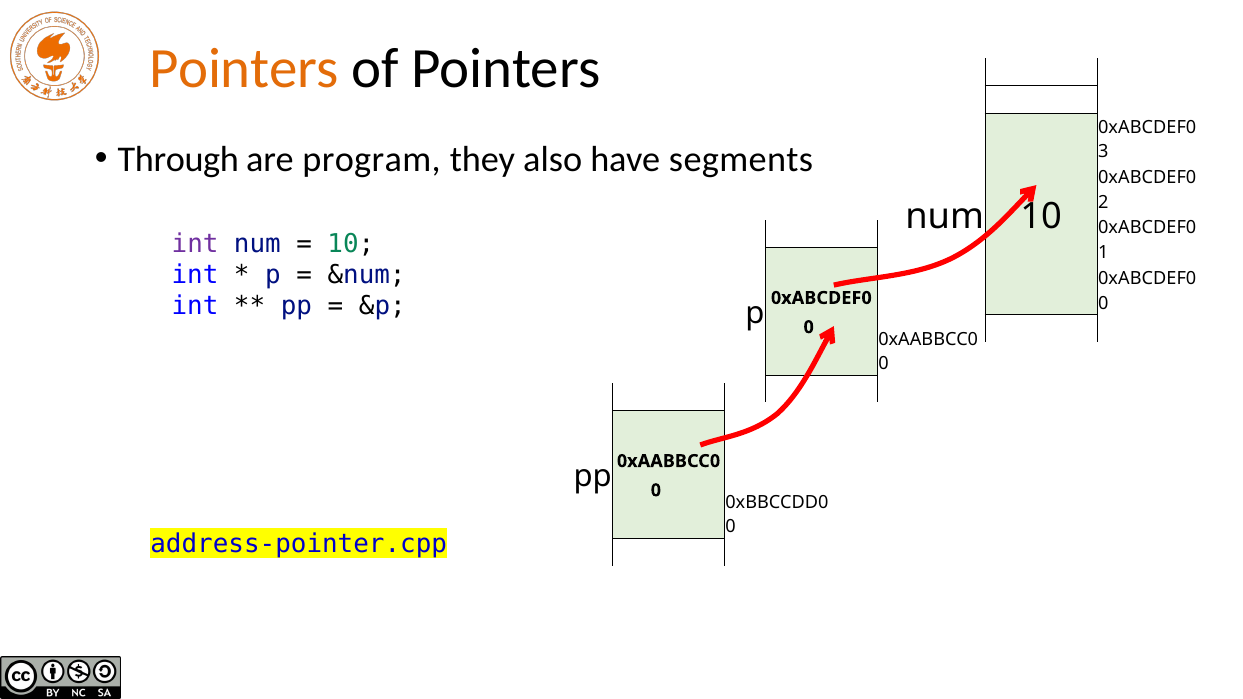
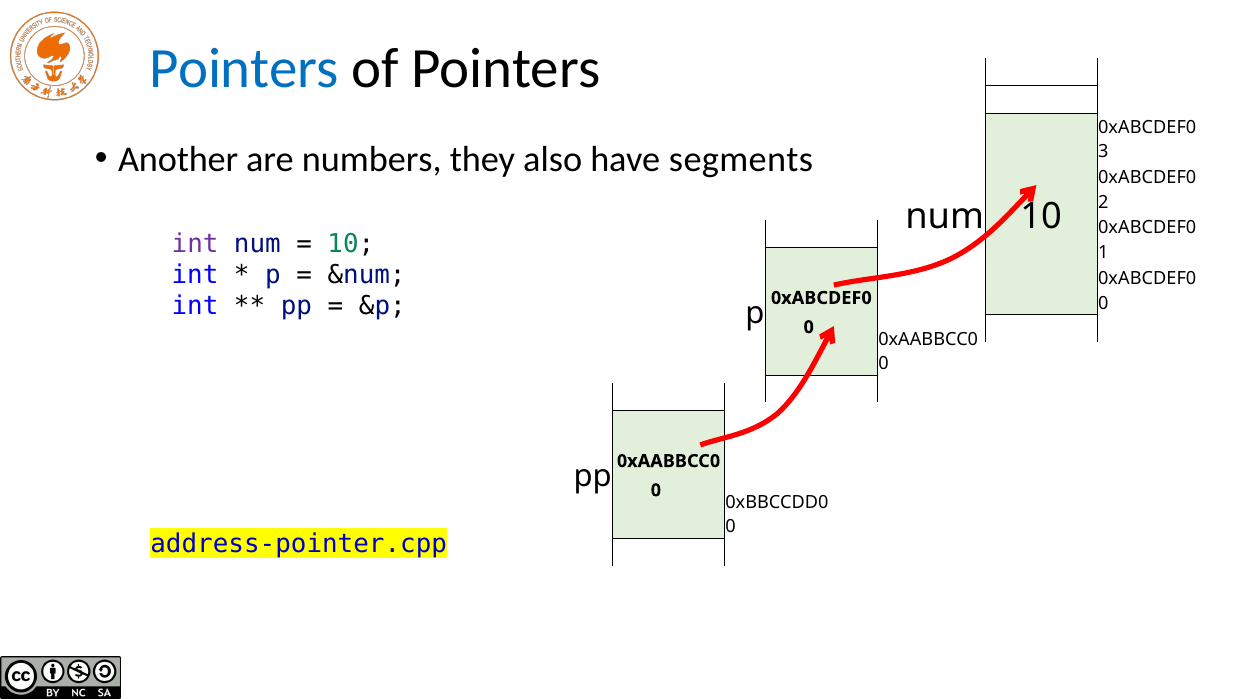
Pointers colour: orange -> blue (244, 69)
Through: Through -> Another (178, 159)
program: program -> numbers (372, 159)
